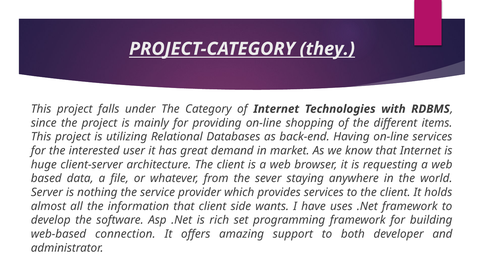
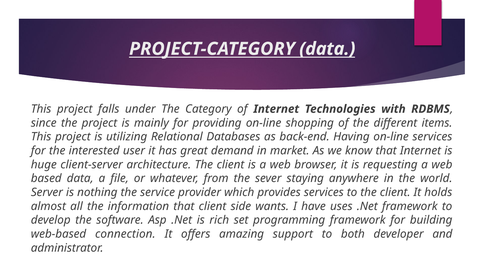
PROJECT-CATEGORY they: they -> data (327, 49)
